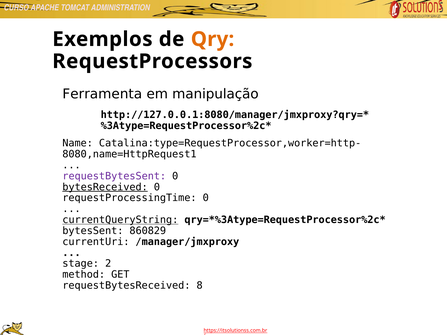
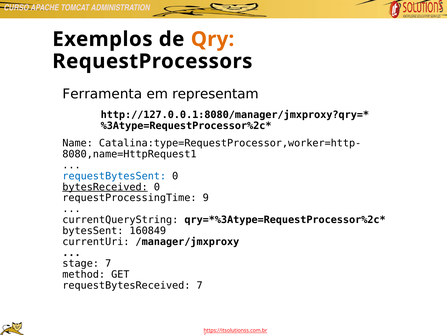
manipulação: manipulação -> representam (215, 94)
requestBytesSent colour: purple -> blue (114, 176)
requestProcessingTime 0: 0 -> 9 (206, 198)
currentQueryString underline: present -> none (120, 220)
860829: 860829 -> 160849 (148, 231)
stage 2: 2 -> 7 (108, 264)
requestBytesReceived 8: 8 -> 7 (200, 286)
